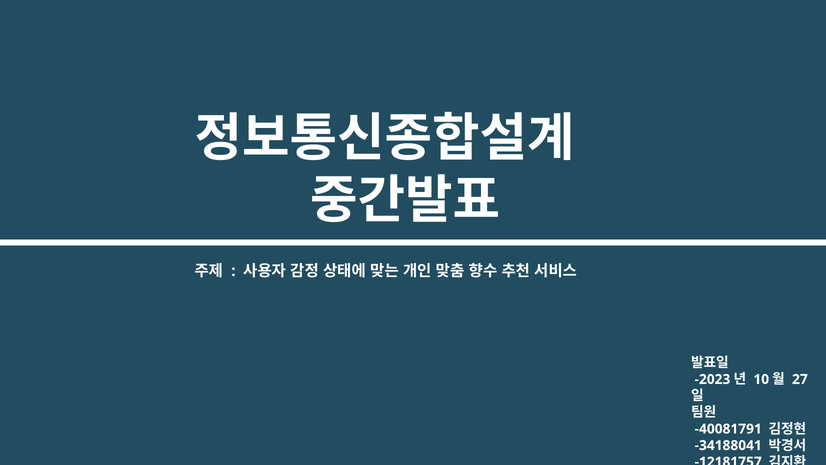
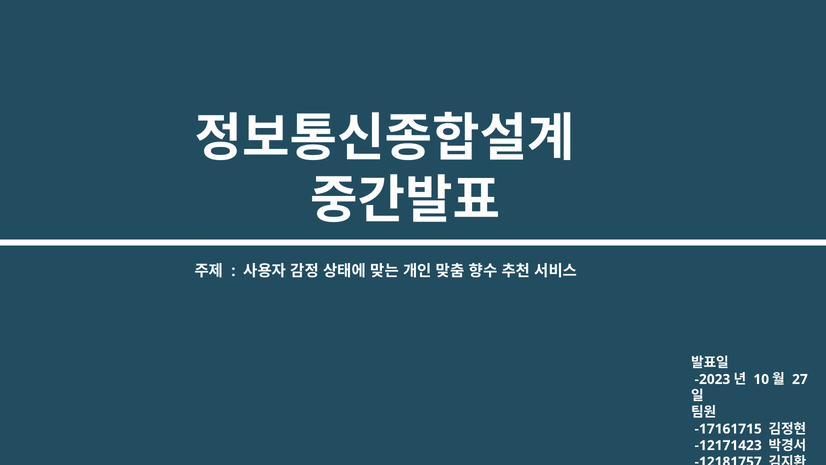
-40081791: -40081791 -> -17161715 (728, 429)
-34188041: -34188041 -> -12171423 (728, 445)
